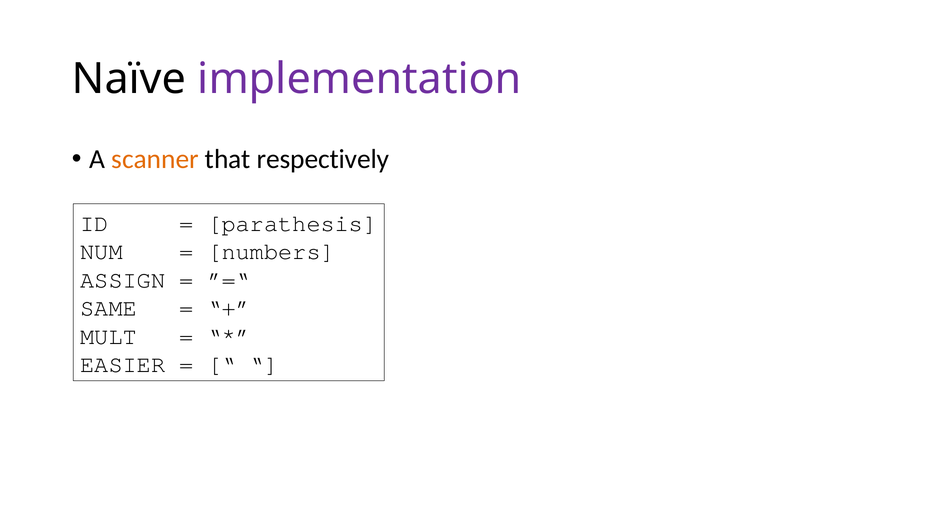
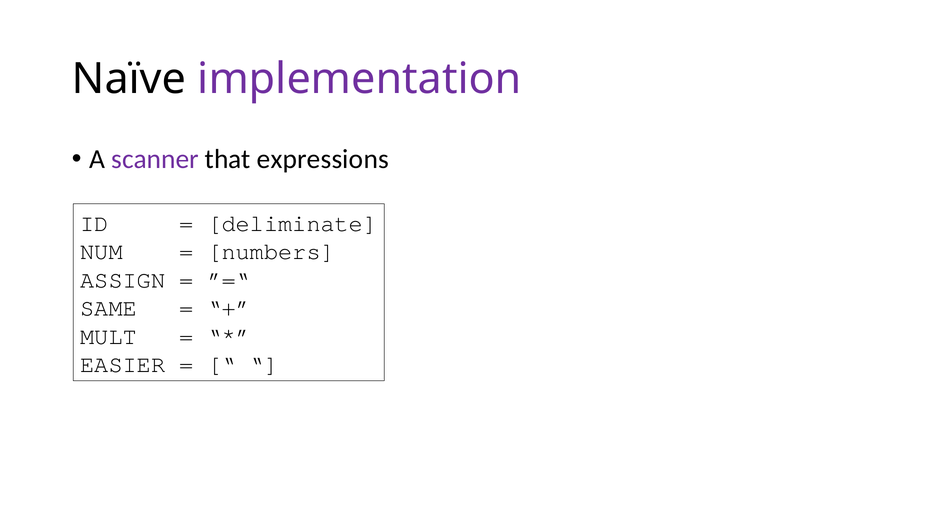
scanner colour: orange -> purple (155, 159)
respectively: respectively -> expressions (323, 159)
parathesis: parathesis -> deliminate (292, 223)
